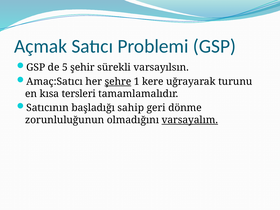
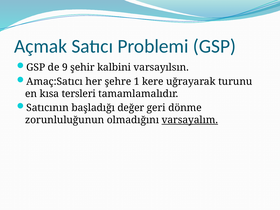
5: 5 -> 9 (65, 67)
sürekli: sürekli -> kalbini (114, 67)
şehre underline: present -> none (118, 82)
sahip: sahip -> değer (131, 108)
